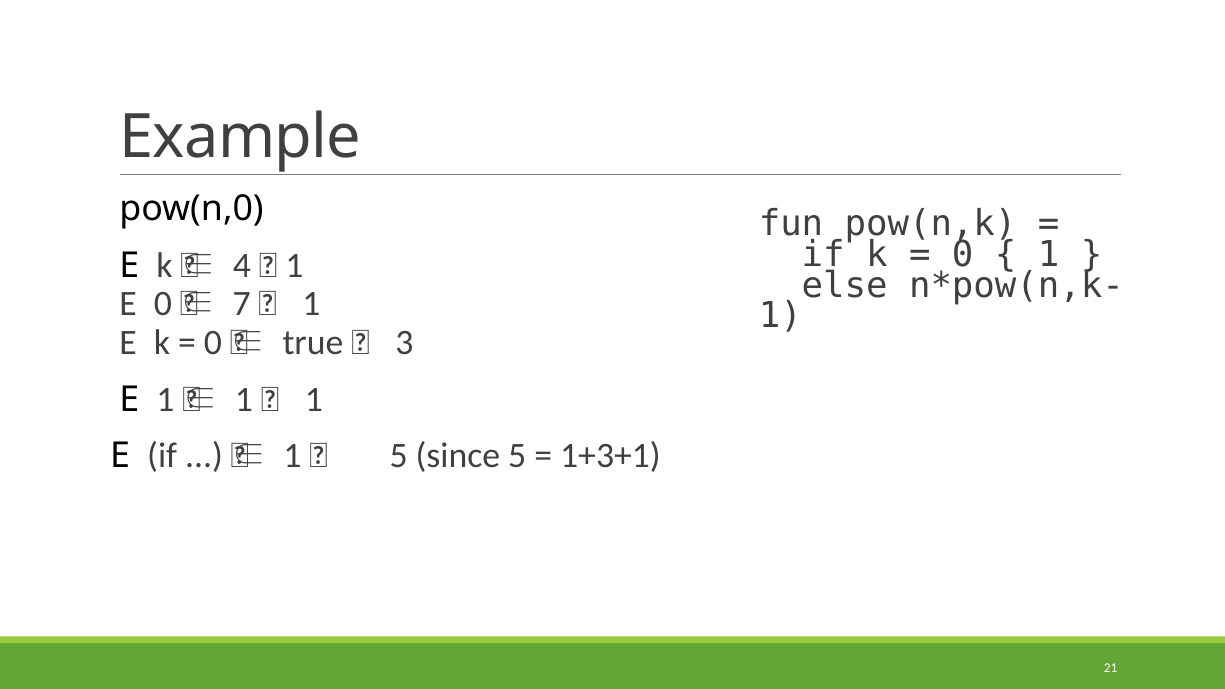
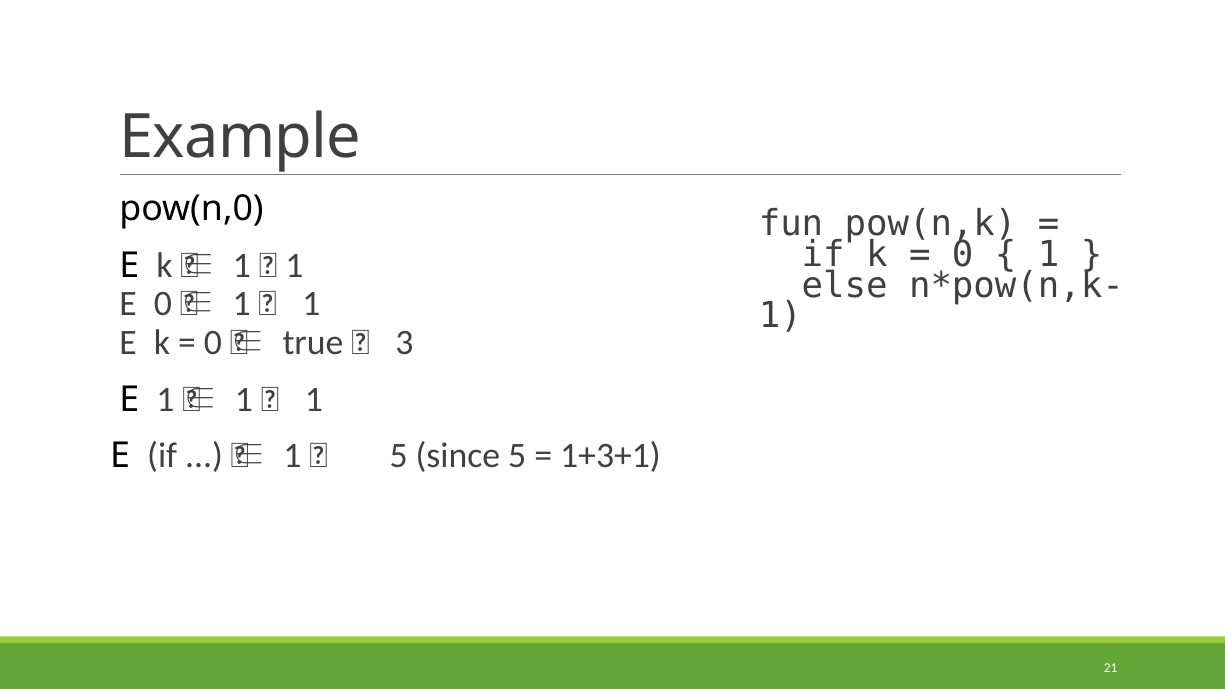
4: 4 -> 1 (242, 266)
7: 7 -> 1 (242, 304)
